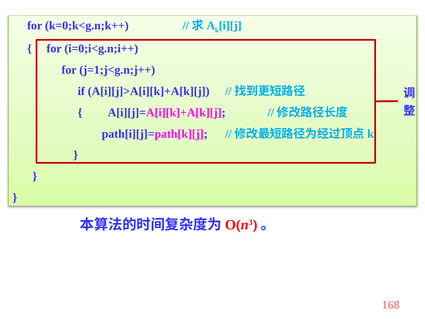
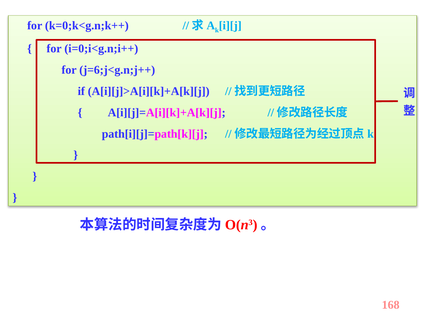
j=1;j<g.n;j++: j=1;j<g.n;j++ -> j=6;j<g.n;j++ (117, 70)
